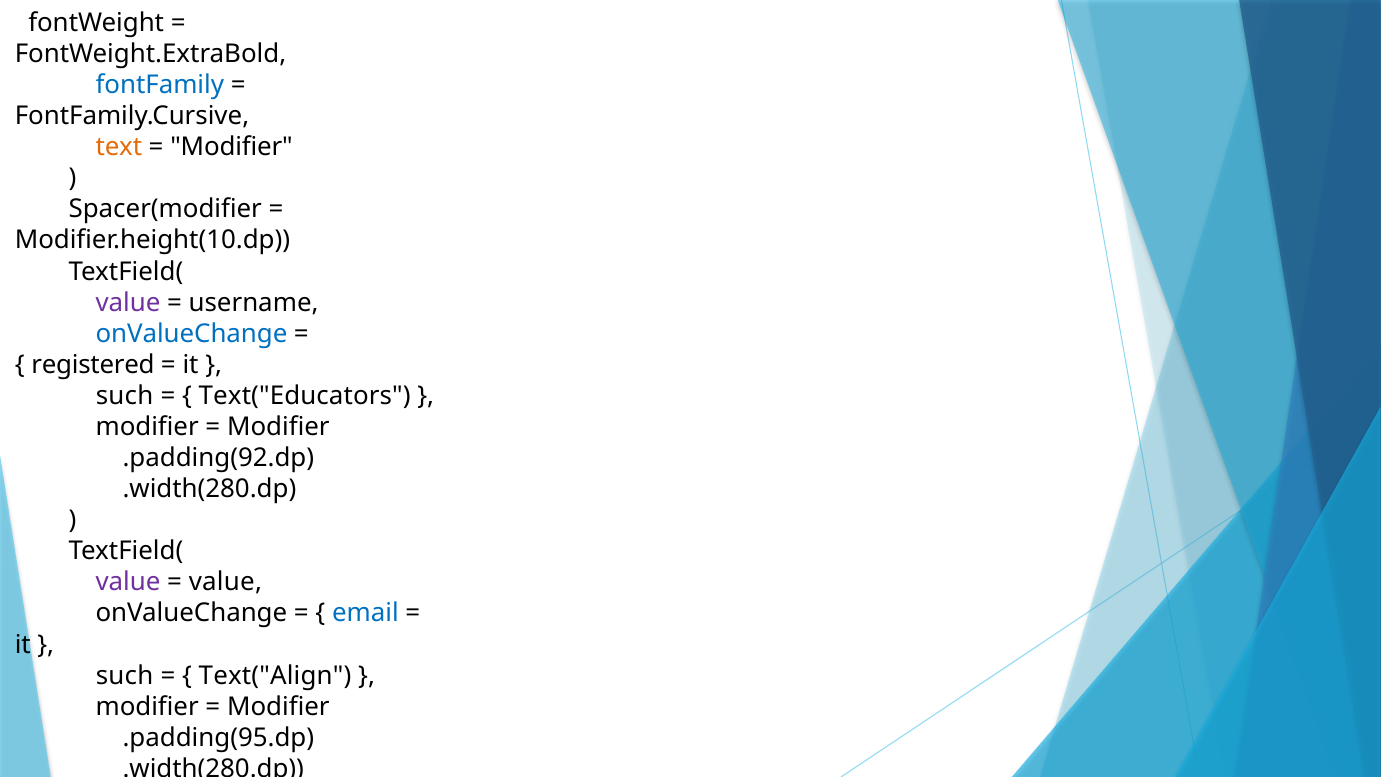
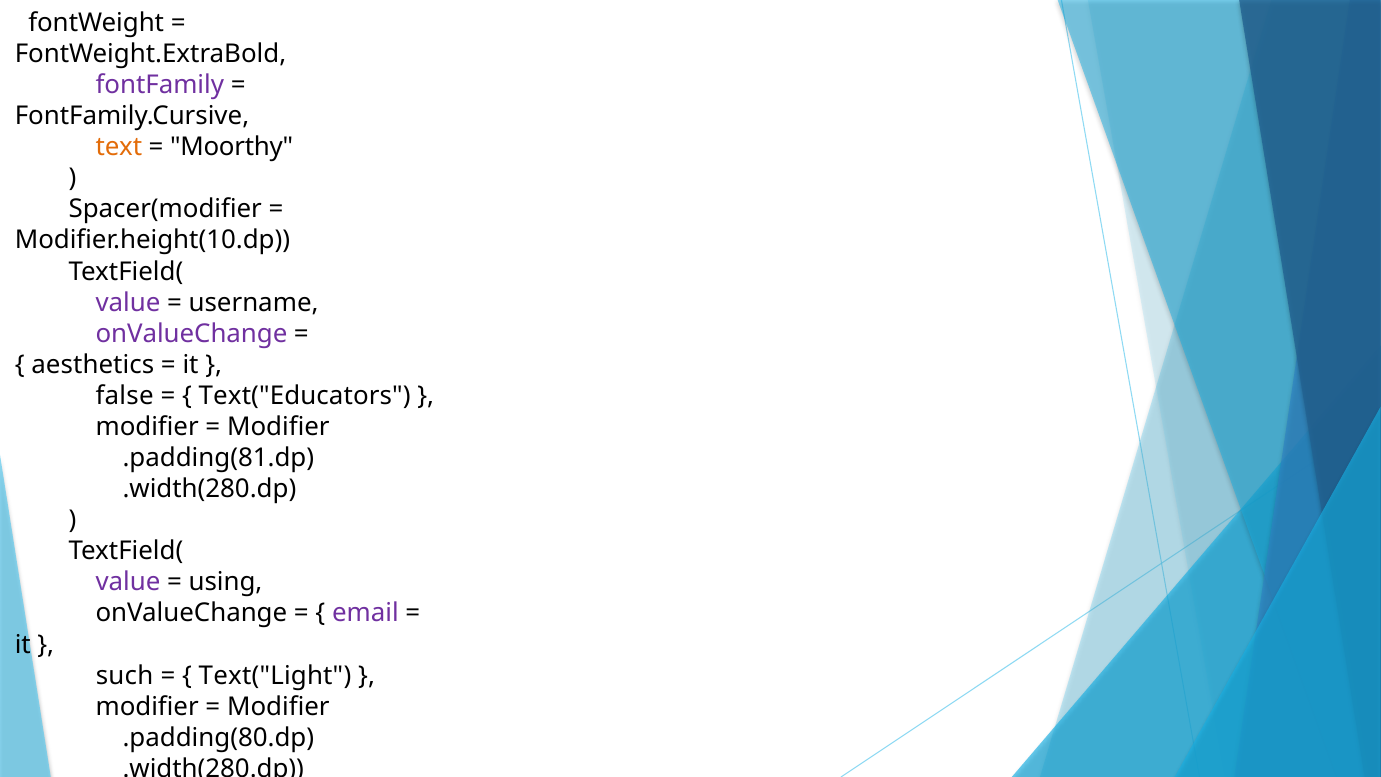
fontFamily colour: blue -> purple (160, 85)
Modifier: Modifier -> Moorthy (232, 147)
onValueChange colour: blue -> purple (191, 334)
registered: registered -> aesthetics (93, 365)
such: such -> false (125, 396)
.padding(92.dp: .padding(92.dp -> .padding(81.dp (218, 458)
value: value -> using (226, 582)
email colour: blue -> purple (365, 613)
Text("Align: Text("Align -> Text("Light (275, 675)
.padding(95.dp: .padding(95.dp -> .padding(80.dp (218, 738)
